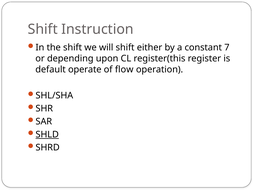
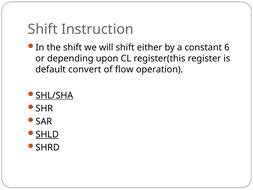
7: 7 -> 6 (227, 47)
operate: operate -> convert (85, 69)
SHL/SHA underline: none -> present (54, 95)
